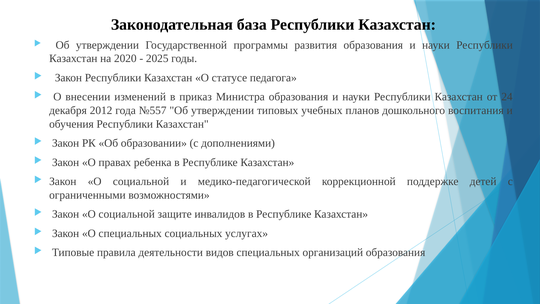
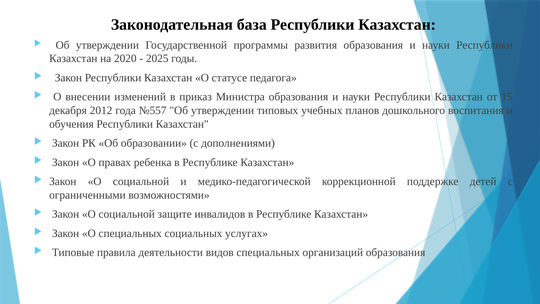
24: 24 -> 15 (507, 97)
